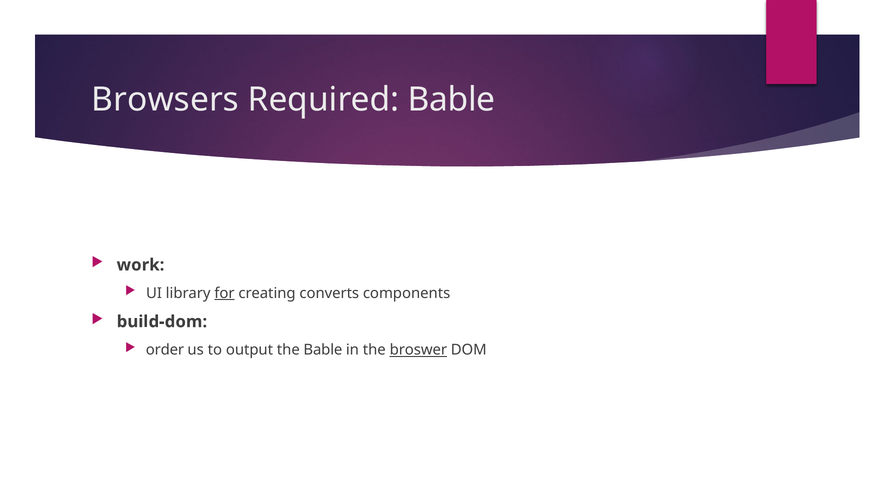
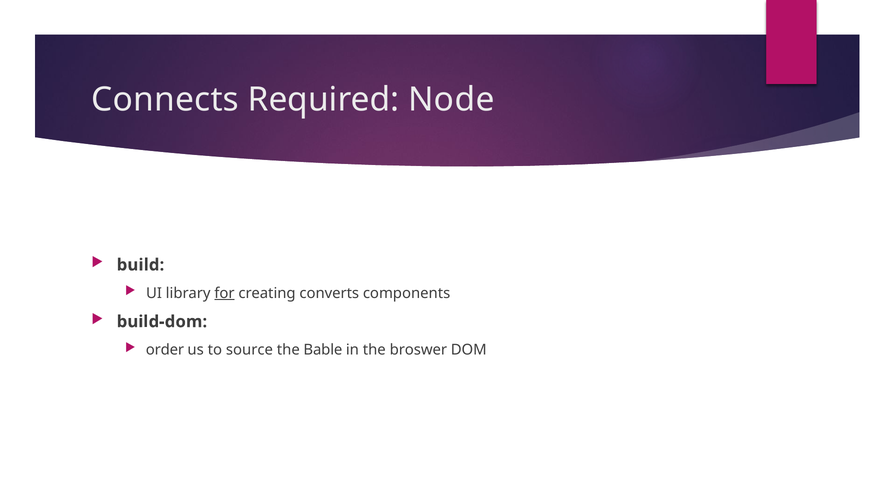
Browsers: Browsers -> Connects (165, 100)
Required Bable: Bable -> Node (451, 100)
work: work -> build (140, 265)
output: output -> source (249, 350)
broswer underline: present -> none (418, 350)
